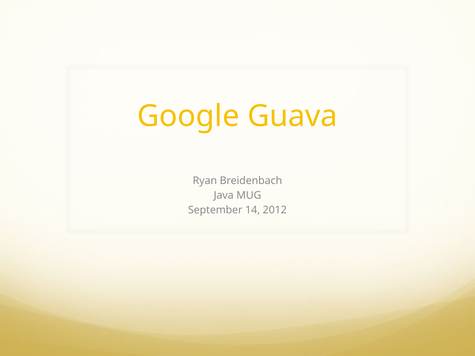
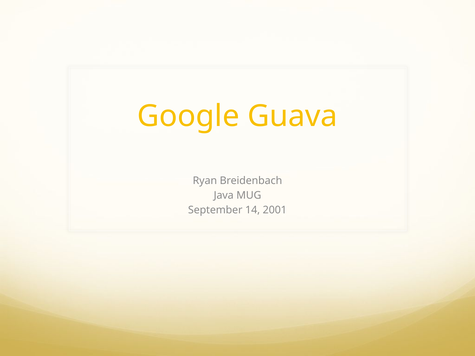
2012: 2012 -> 2001 (275, 210)
